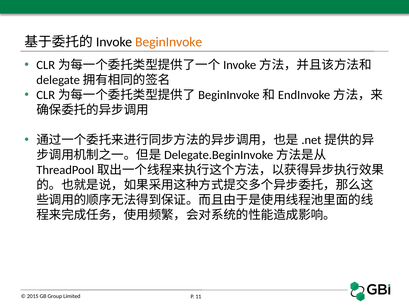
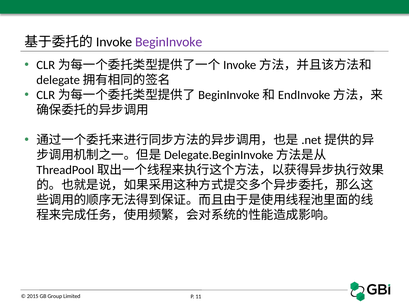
BeginInvoke colour: orange -> purple (169, 42)
